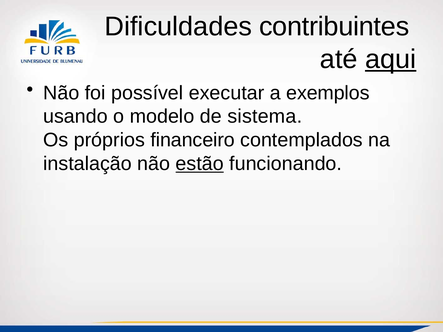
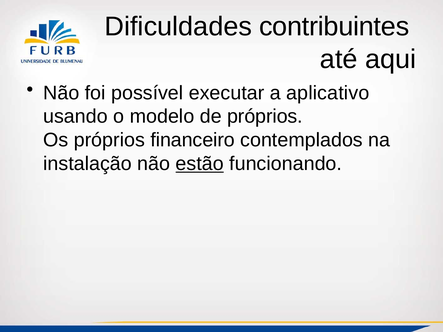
aqui underline: present -> none (391, 59)
exemplos: exemplos -> aplicativo (328, 93)
de sistema: sistema -> próprios (265, 117)
